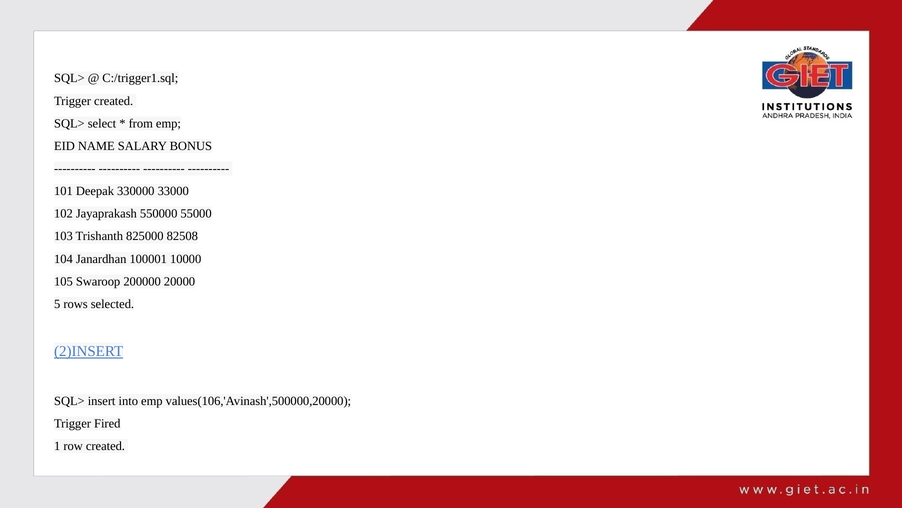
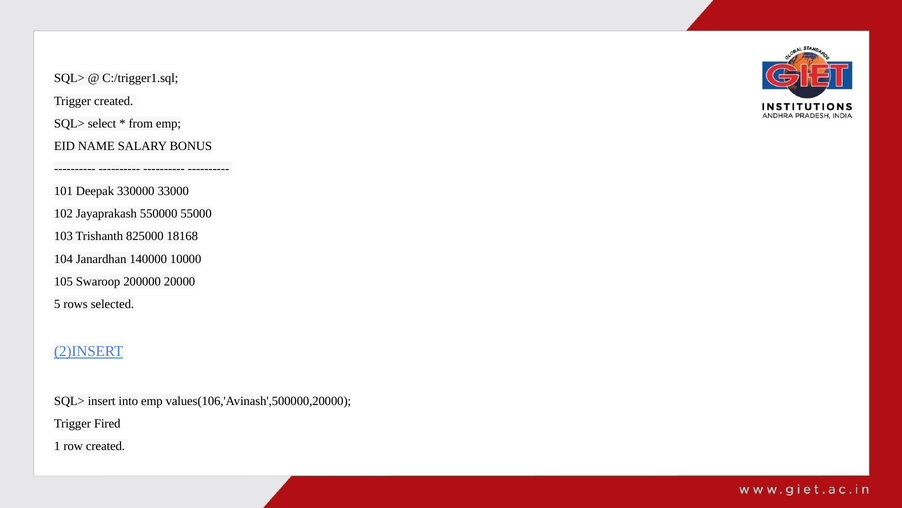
82508: 82508 -> 18168 (182, 236)
100001: 100001 -> 140000 (148, 259)
